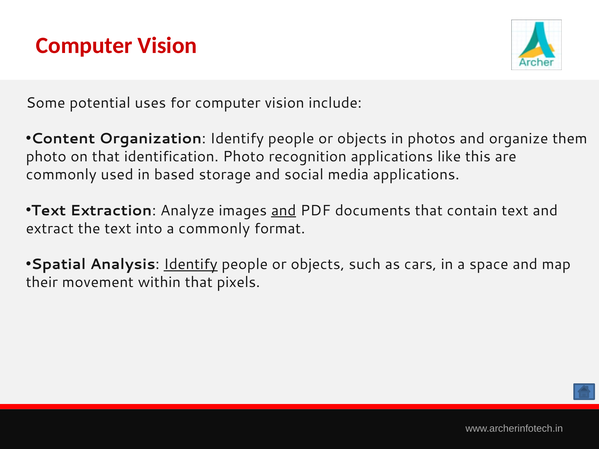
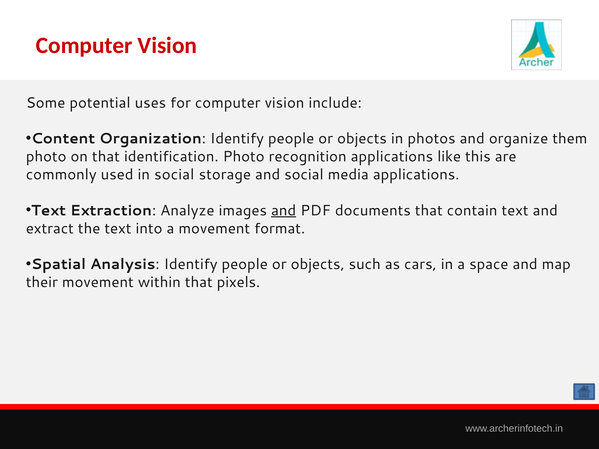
in based: based -> social (174, 175)
a commonly: commonly -> movement (214, 229)
Identify underline: present -> none (191, 265)
